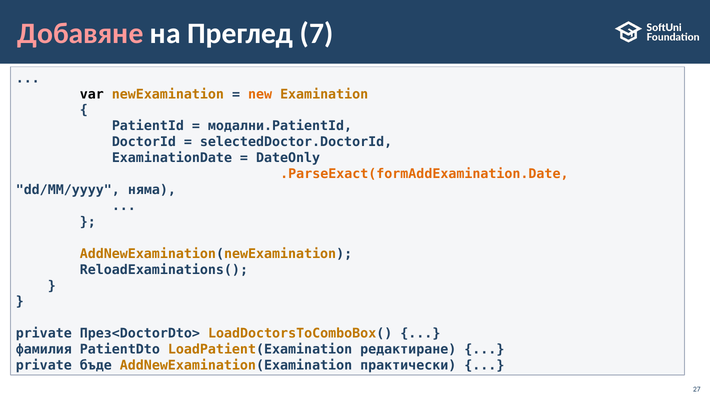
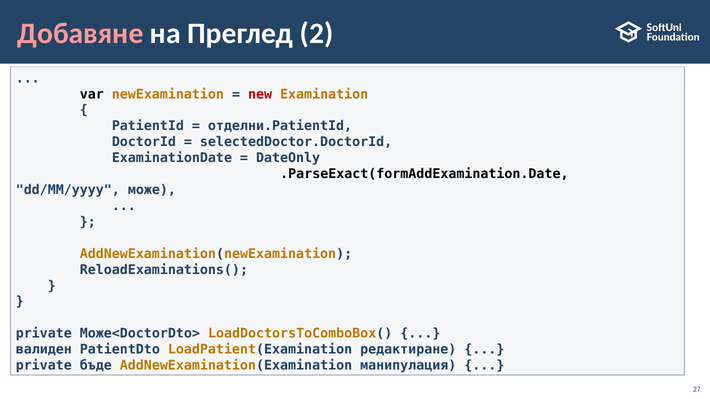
7: 7 -> 2 (317, 34)
new colour: orange -> red (260, 94)
модални.PatientId: модални.PatientId -> отделни.PatientId (280, 126)
.ParseExact(formAddExamination.Date colour: orange -> black (424, 174)
няма: няма -> може (152, 190)
През<DoctorDto>: През<DoctorDto> -> Може<DoctorDto> (140, 334)
фамилия: фамилия -> валиден (44, 350)
практически: практически -> манипулация (408, 366)
